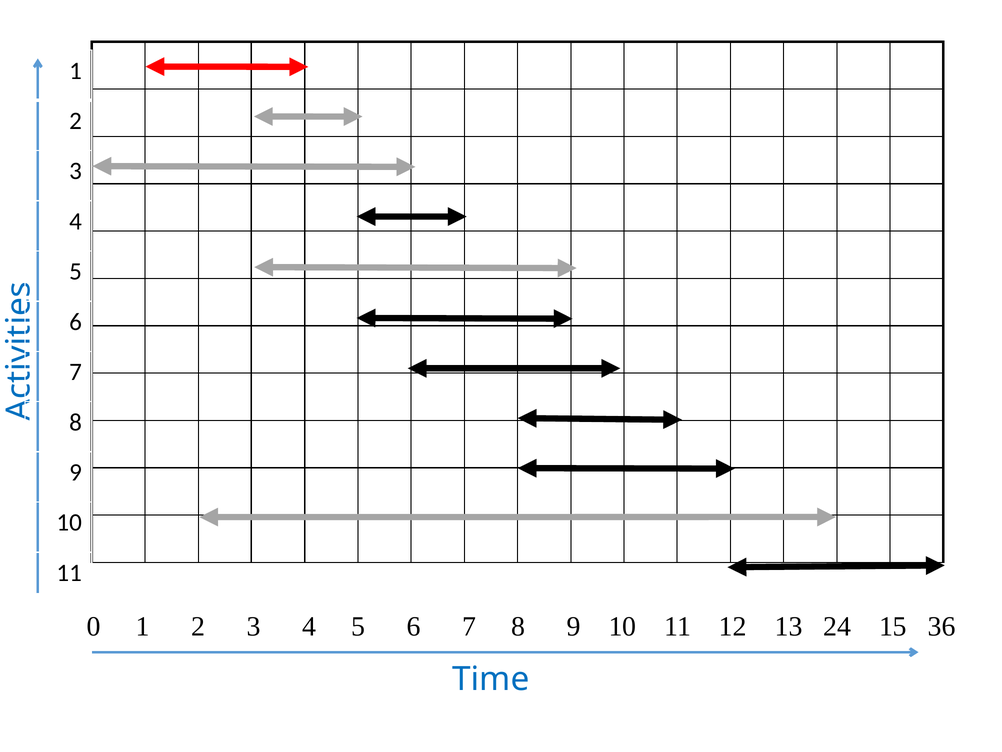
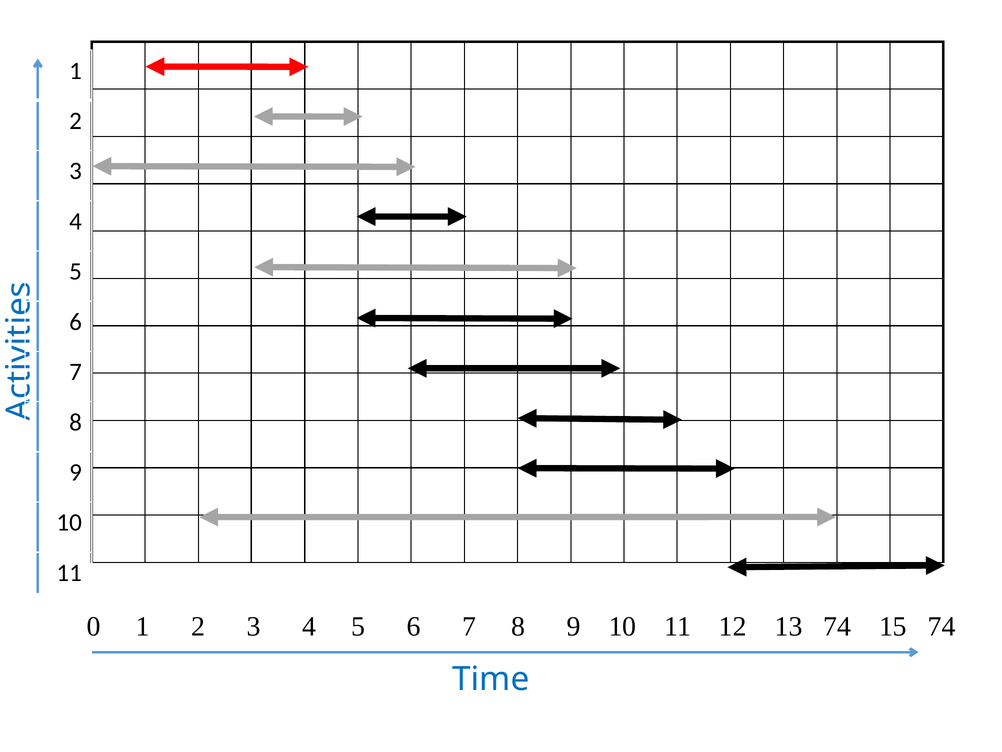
13 24: 24 -> 74 (837, 626)
15 36: 36 -> 74 (942, 626)
